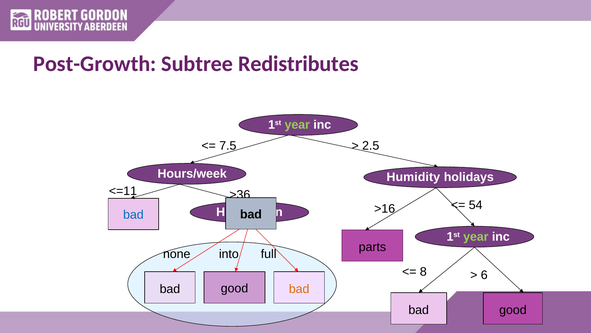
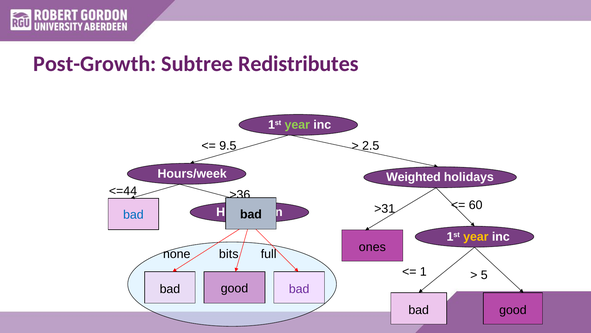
7.5: 7.5 -> 9.5 (228, 146)
Humidity: Humidity -> Weighted (413, 177)
<=11: <=11 -> <=44 (123, 191)
>16: >16 -> >31 (385, 208)
54: 54 -> 60 (476, 205)
year colour: light green -> yellow (476, 236)
parts: parts -> ones (372, 247)
into: into -> bits (229, 254)
8: 8 -> 1 (423, 271)
6: 6 -> 5 (484, 275)
bad colour: orange -> purple (299, 289)
